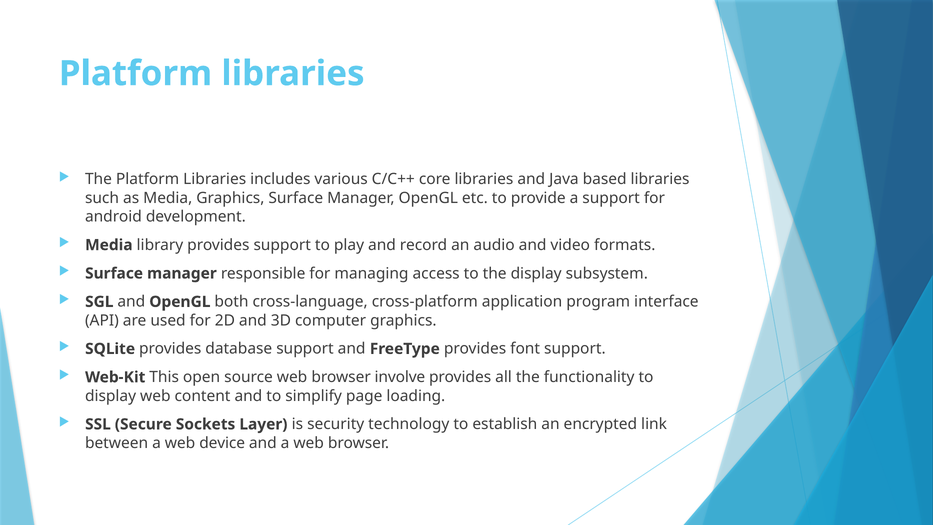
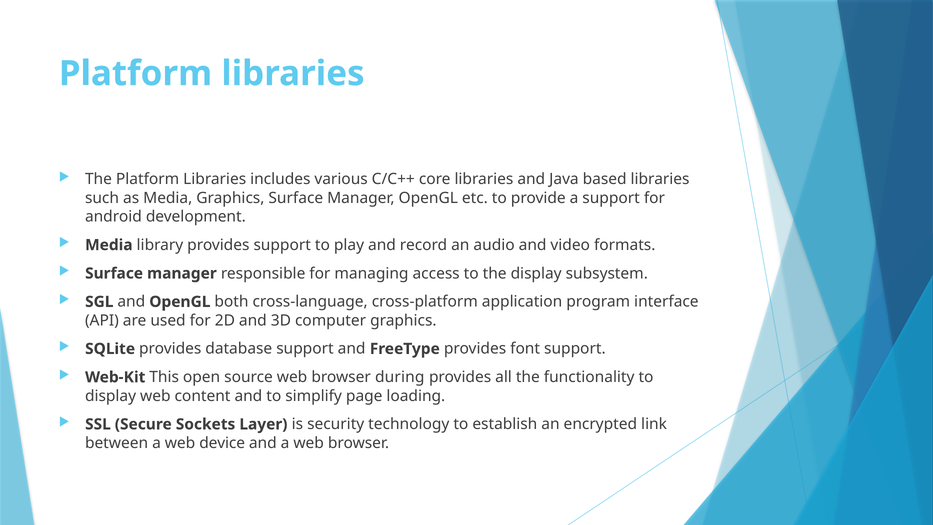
involve: involve -> during (400, 377)
